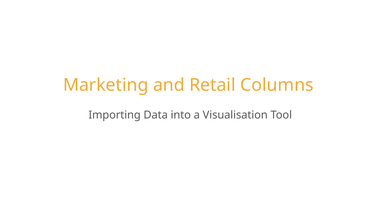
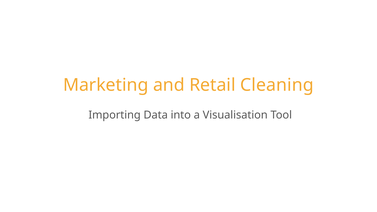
Columns: Columns -> Cleaning (277, 85)
